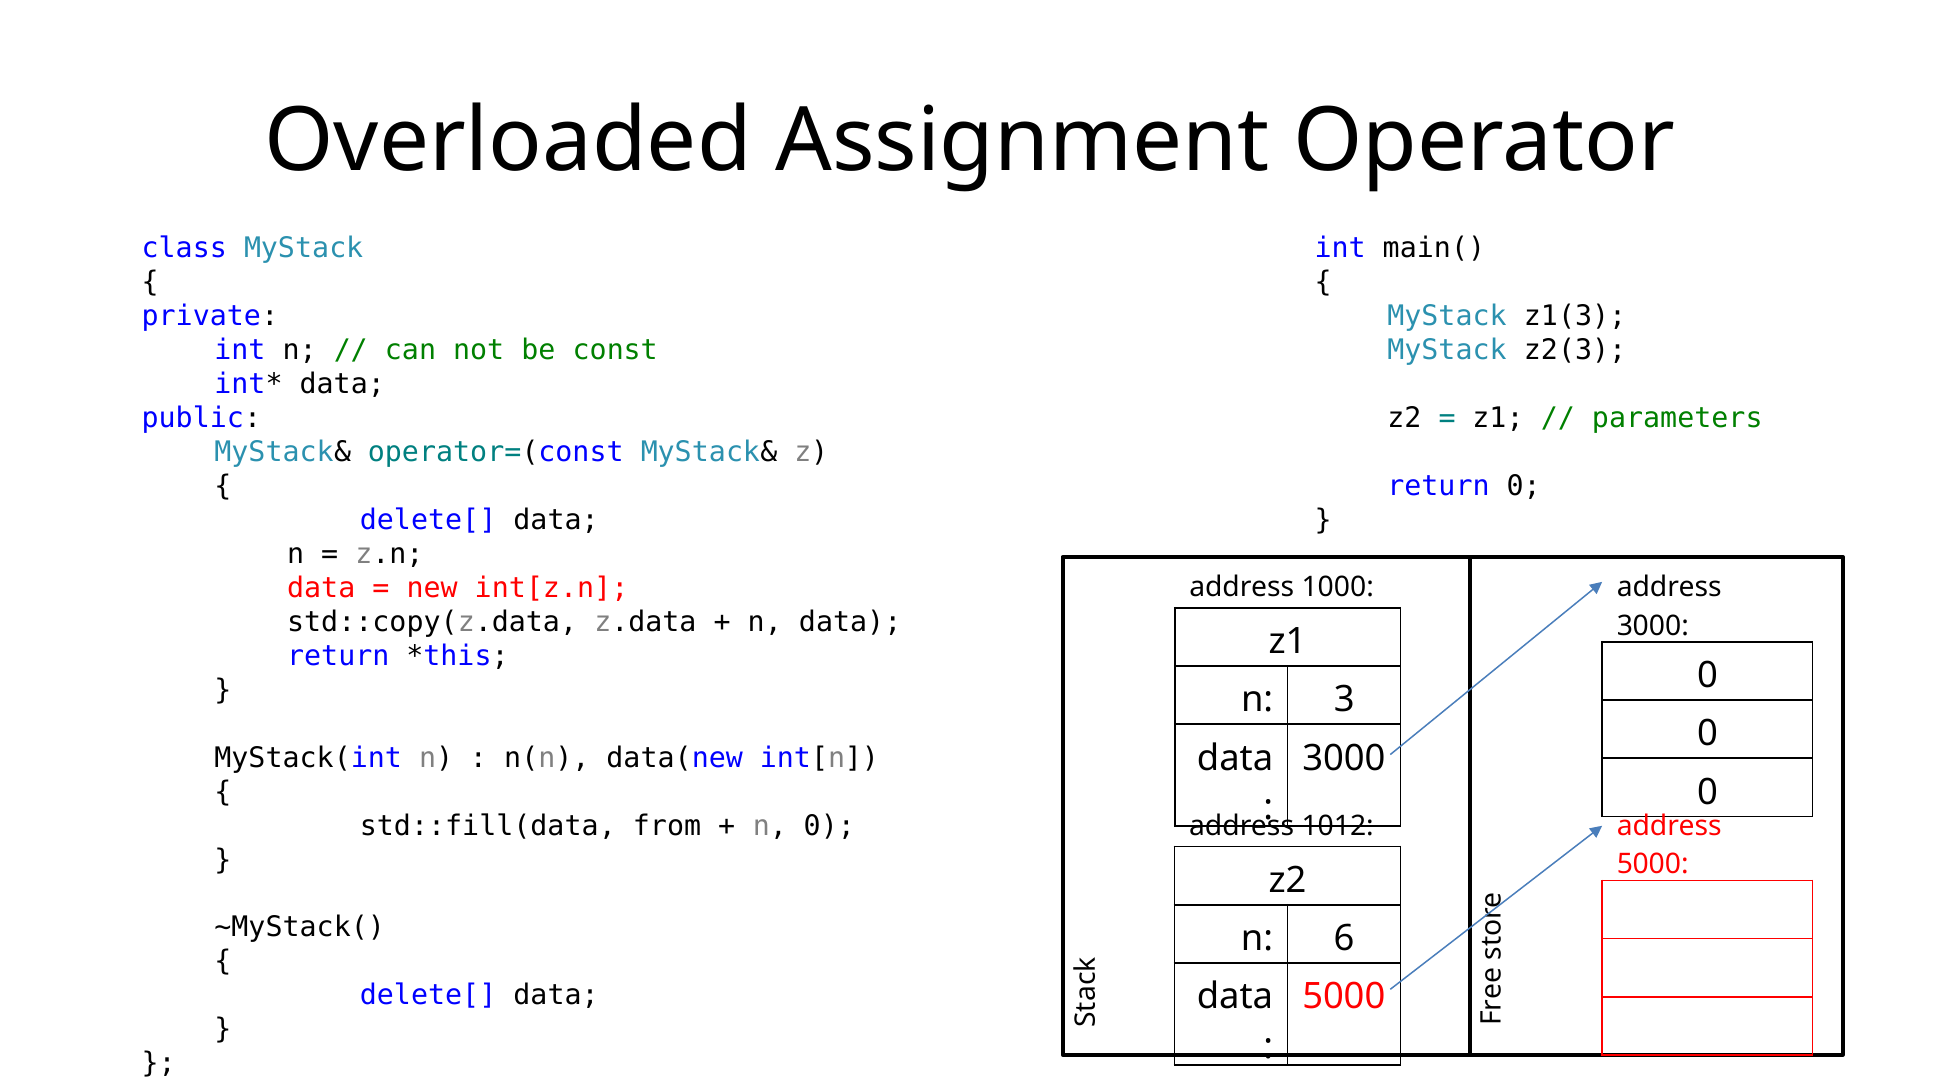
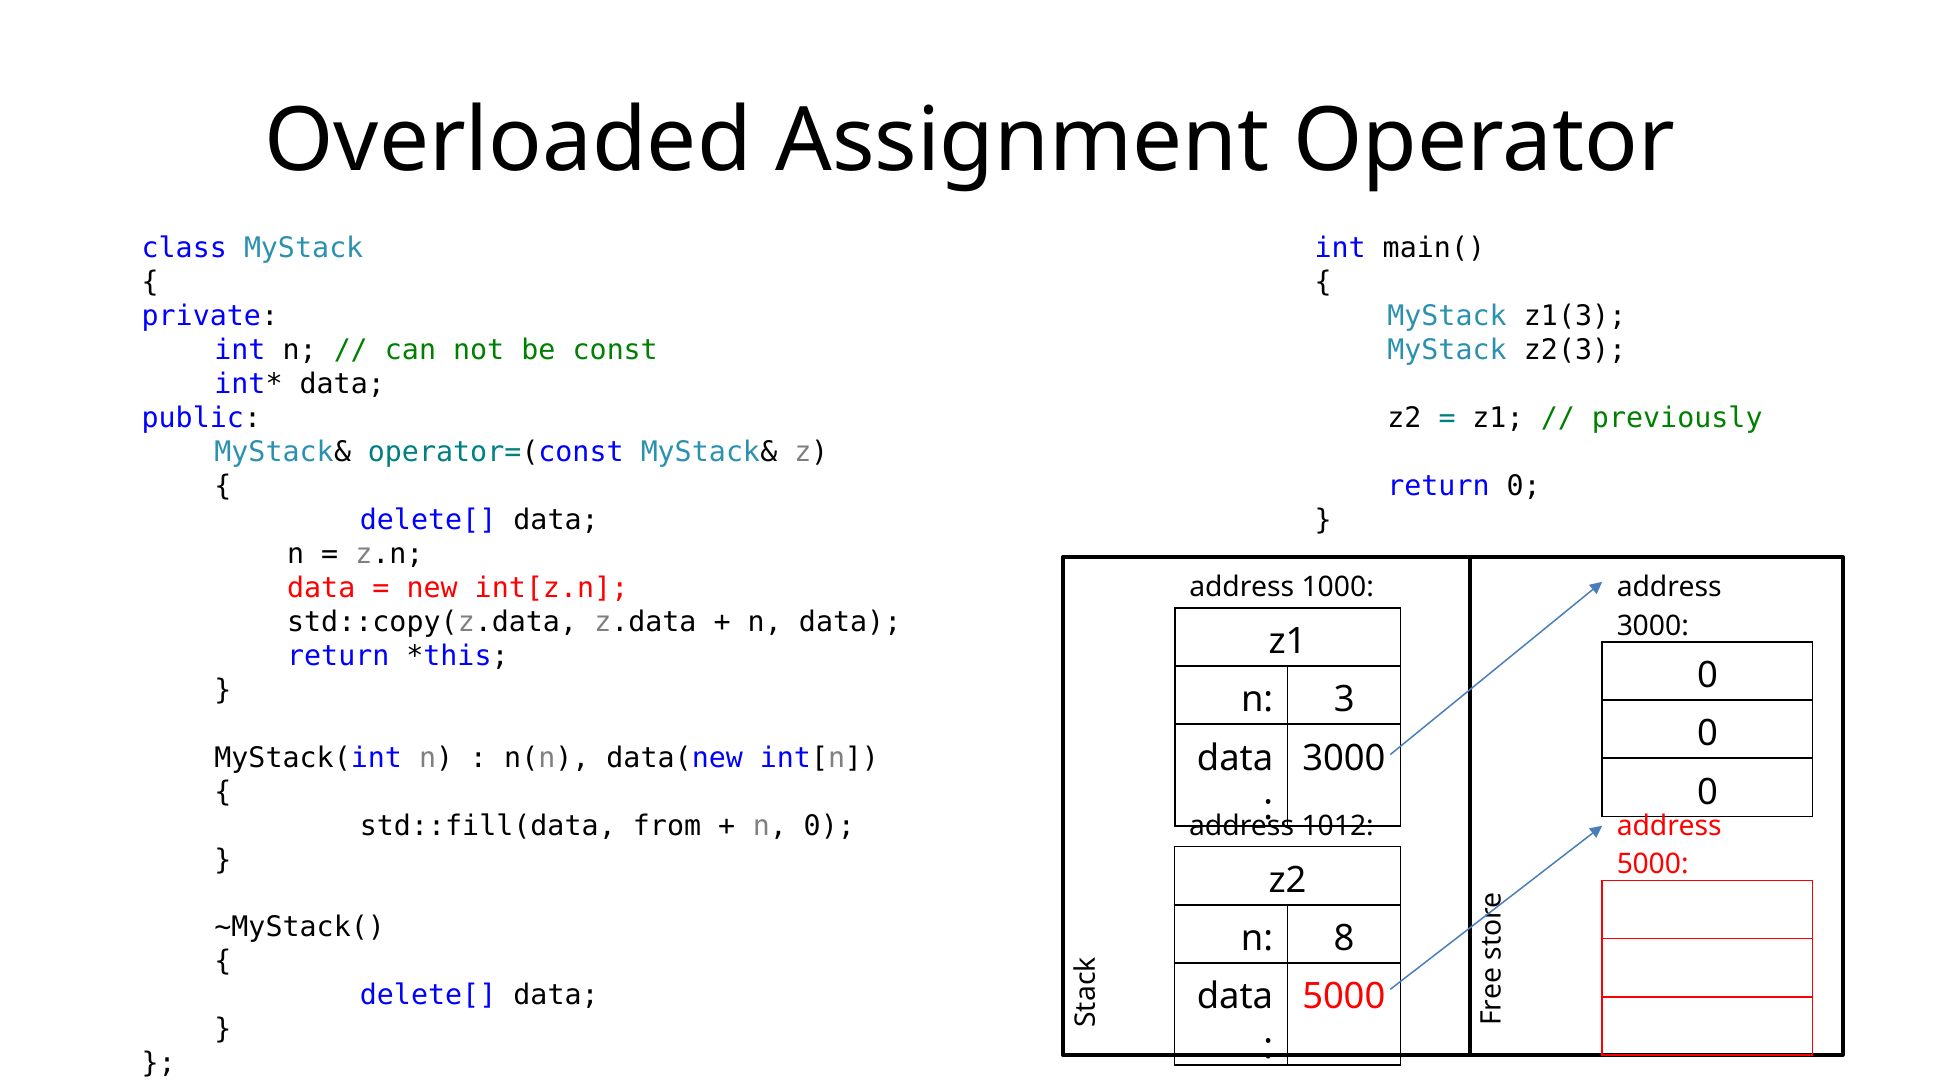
parameters: parameters -> previously (1677, 418)
6: 6 -> 8 (1344, 939)
